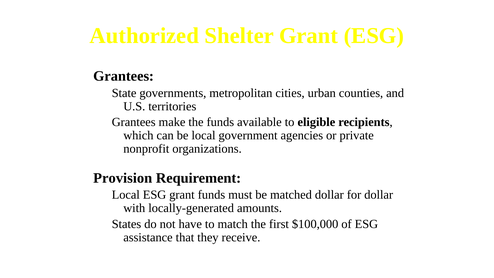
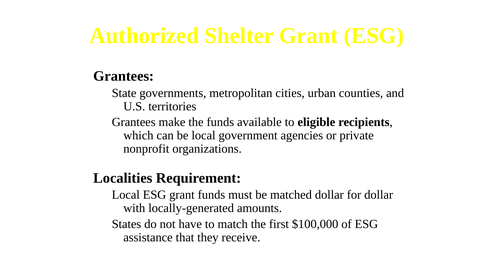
Provision: Provision -> Localities (123, 178)
